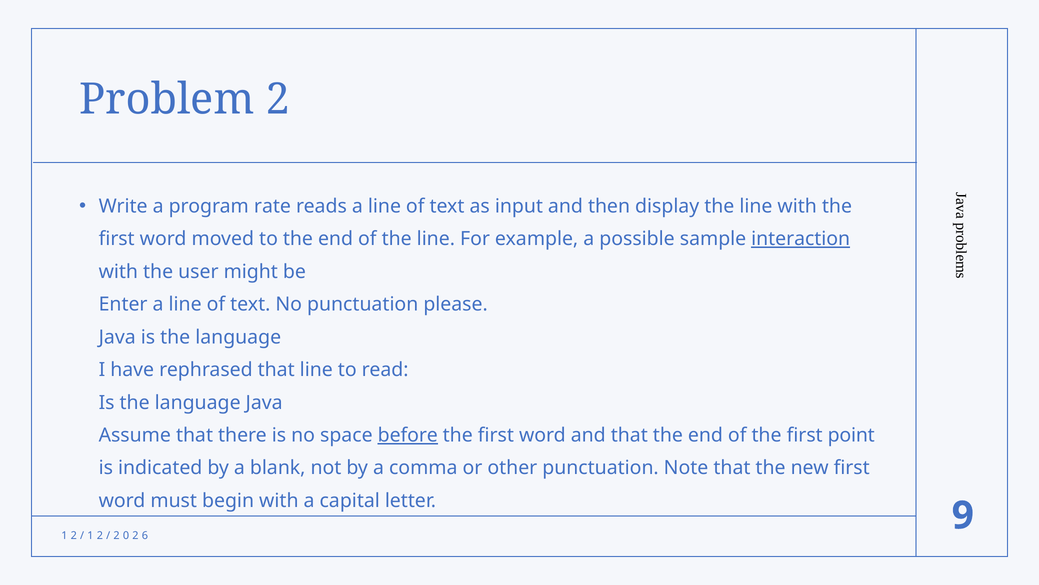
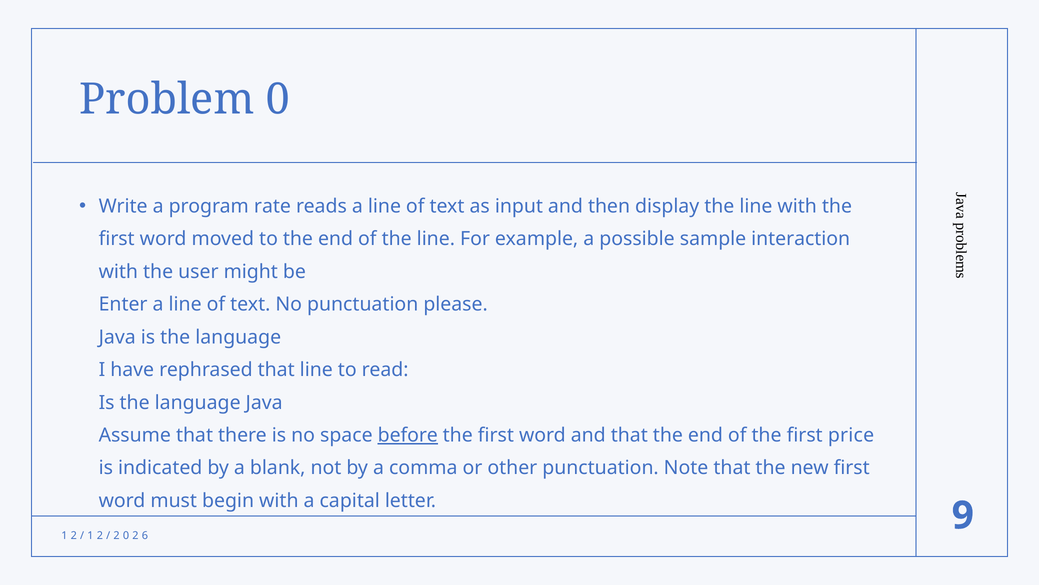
Problem 2: 2 -> 0 (278, 99)
interaction underline: present -> none (801, 239)
point: point -> price (851, 435)
